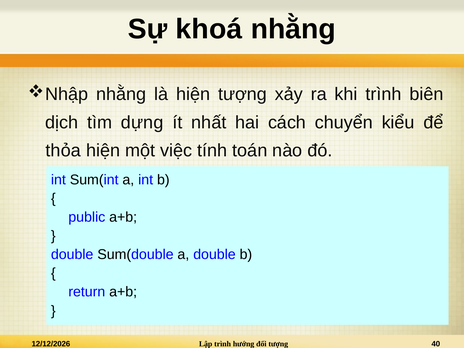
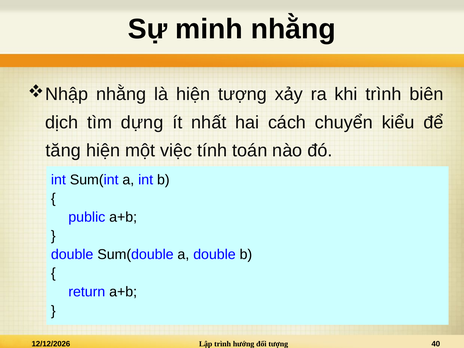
khoá: khoá -> minh (209, 29)
thỏa: thỏa -> tăng (63, 150)
